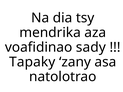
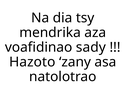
Tapaky: Tapaky -> Hazoto (32, 62)
